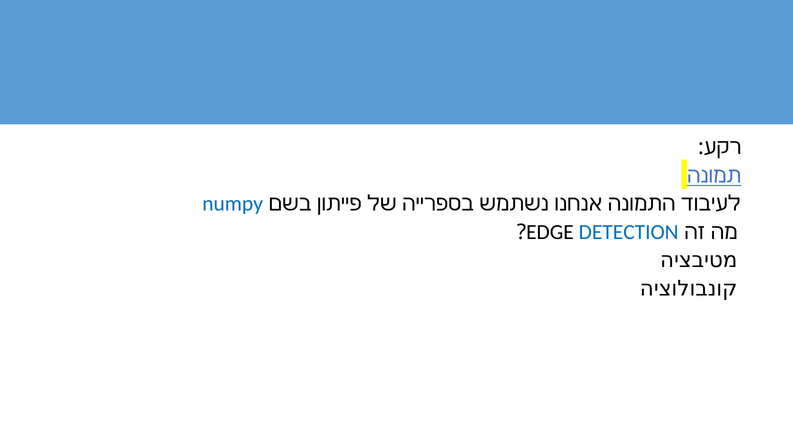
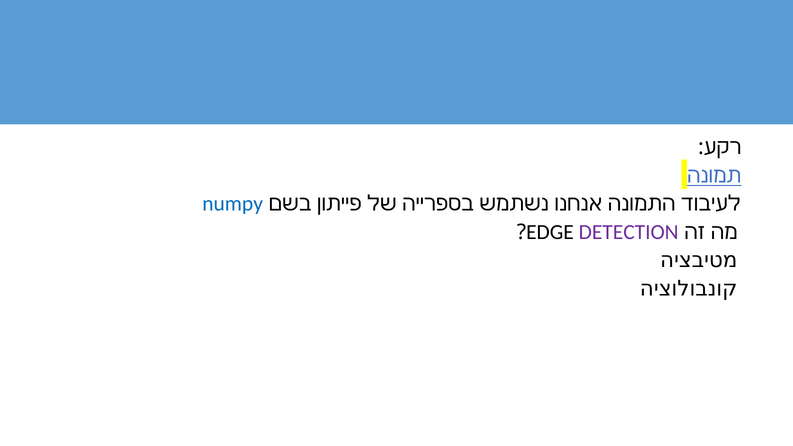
DETECTION colour: blue -> purple (629, 232)
